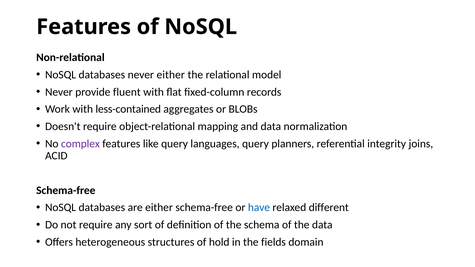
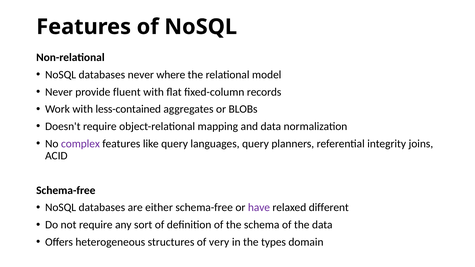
never either: either -> where (171, 75)
have colour: blue -> purple (259, 208)
hold: hold -> very (219, 242)
fields: fields -> types (274, 242)
